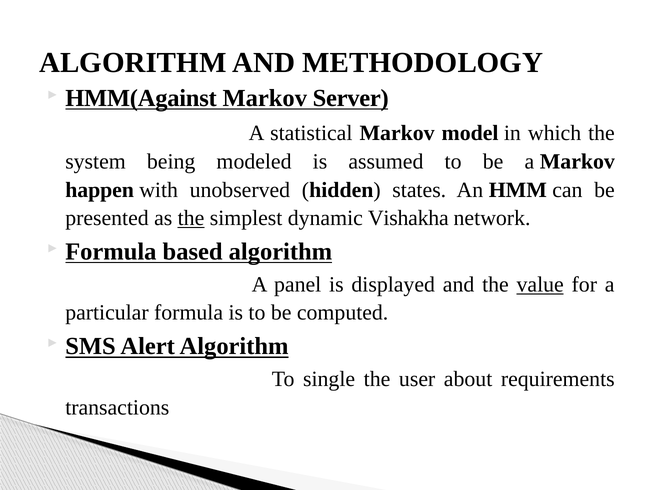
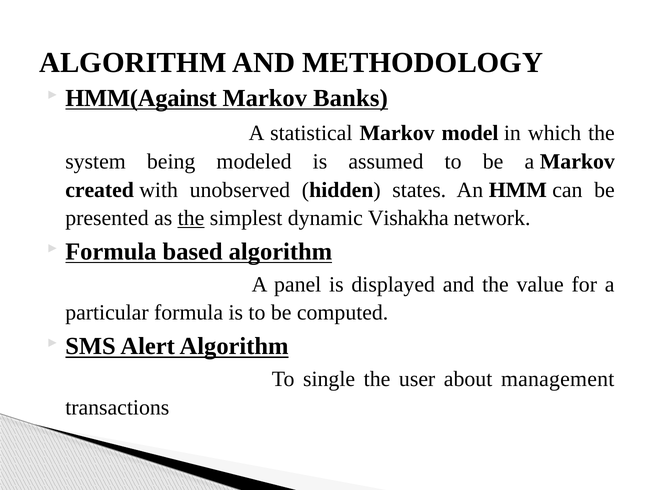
Server: Server -> Banks (350, 98)
happen: happen -> created (100, 190)
value underline: present -> none (540, 285)
requirements: requirements -> management (558, 380)
